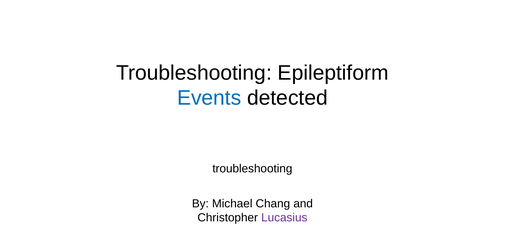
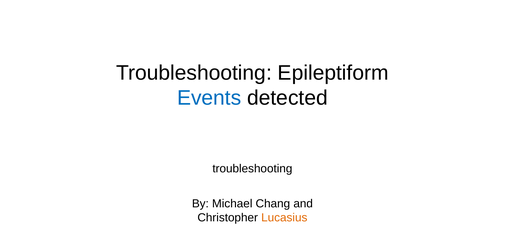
Lucasius colour: purple -> orange (284, 218)
